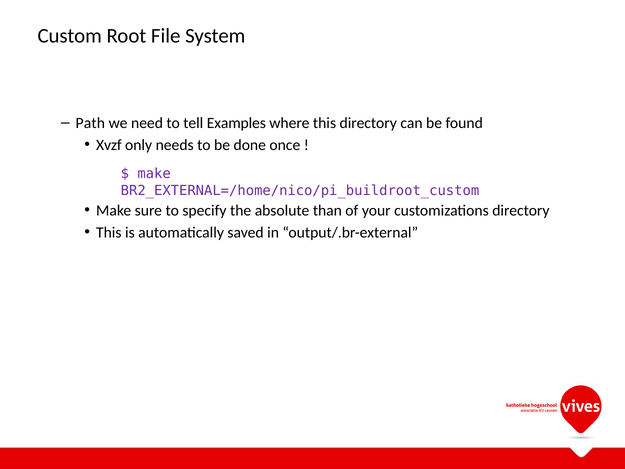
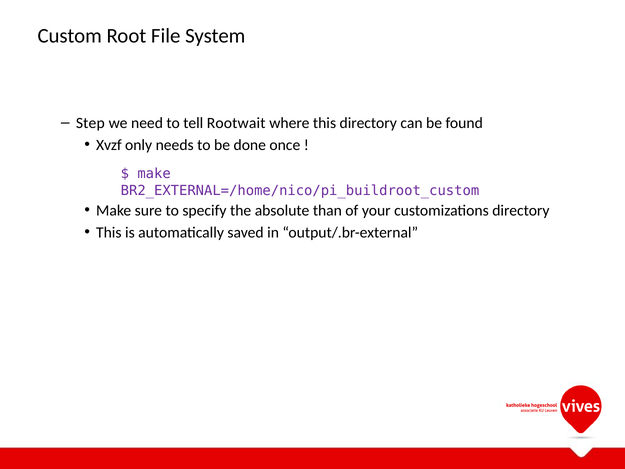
Path: Path -> Step (90, 123)
Examples: Examples -> Rootwait (236, 123)
